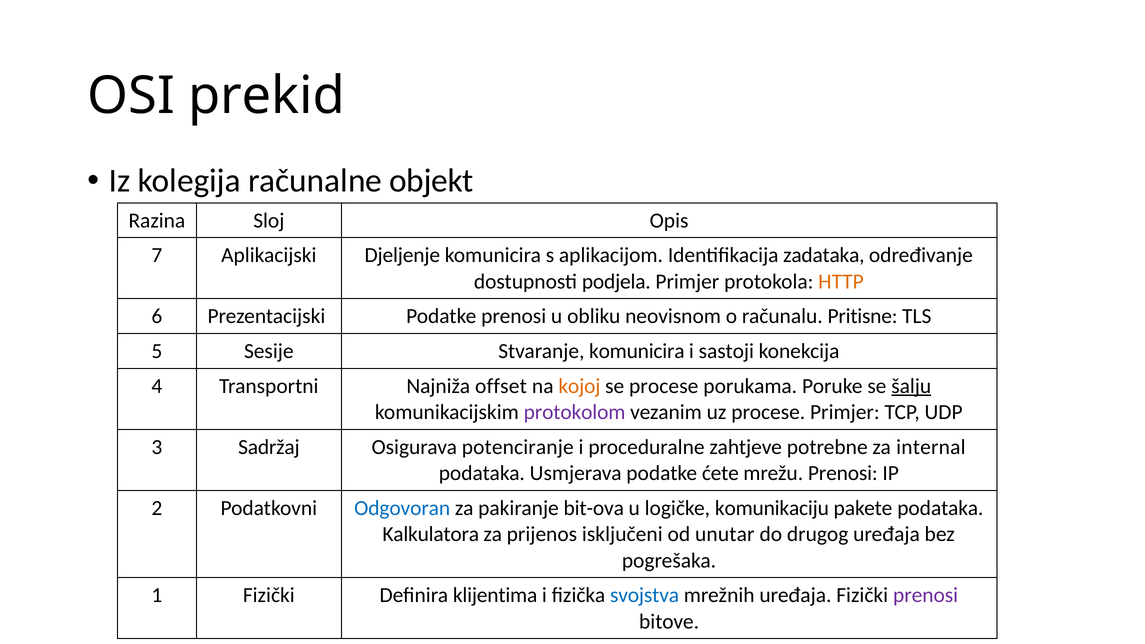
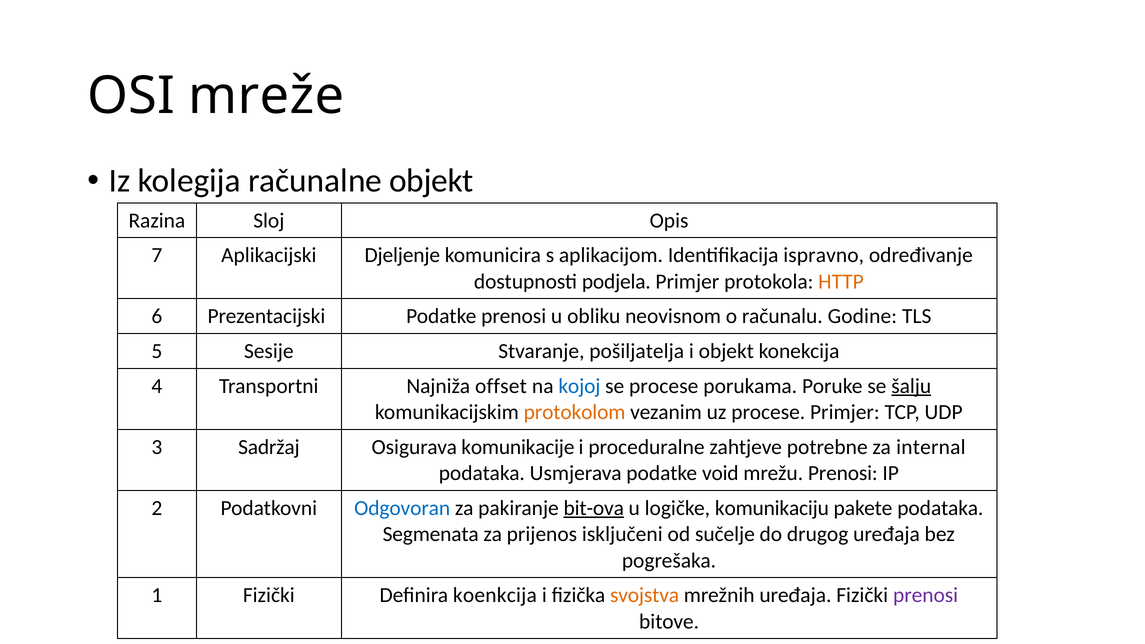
prekid: prekid -> mreže (266, 96)
zadataka: zadataka -> ispravno (824, 255)
Pritisne: Pritisne -> Godine (862, 316)
Stvaranje komunicira: komunicira -> pošiljatelja (637, 351)
i sastoji: sastoji -> objekt (726, 351)
kojoj colour: orange -> blue (579, 386)
protokolom colour: purple -> orange (575, 412)
potenciranje: potenciranje -> komunikacije (518, 447)
ćete: ćete -> void (720, 473)
bit-ova underline: none -> present (594, 508)
Kalkulatora: Kalkulatora -> Segmenata (431, 534)
unutar: unutar -> sučelje (725, 534)
klijentima: klijentima -> koenkcija (495, 595)
svojstva colour: blue -> orange (645, 595)
